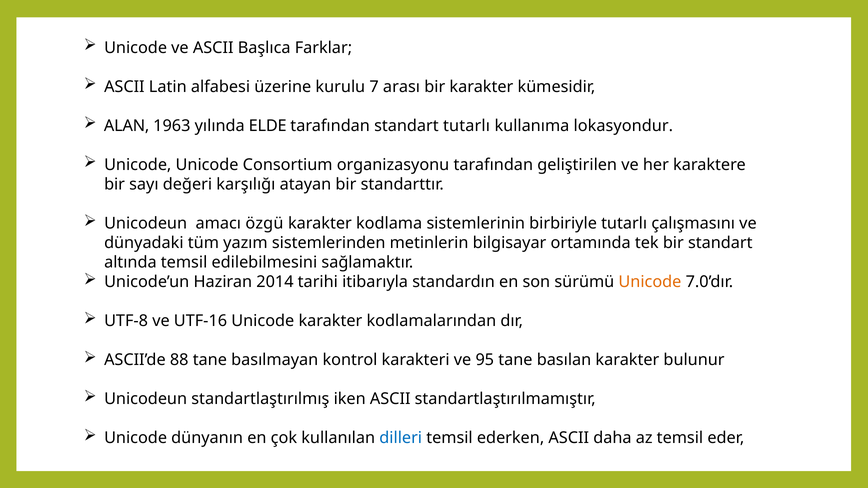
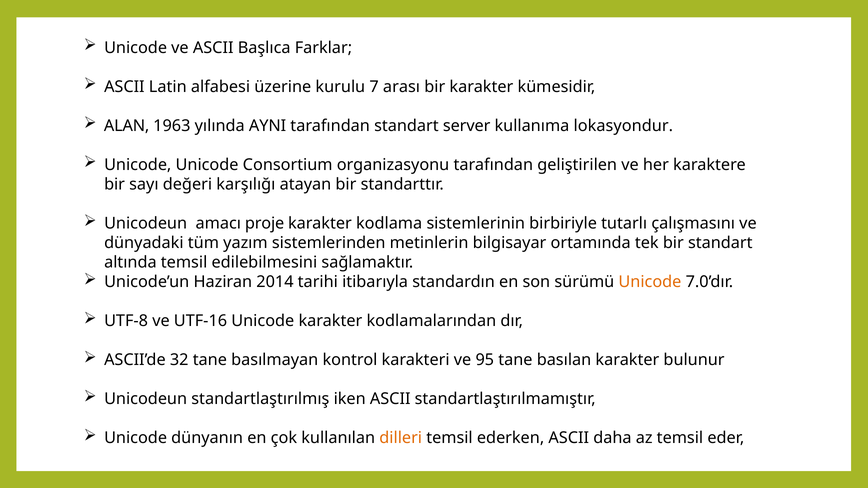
ELDE: ELDE -> AYNI (268, 126)
standart tutarlı: tutarlı -> server (467, 126)
özgü: özgü -> proje (265, 223)
88: 88 -> 32 (179, 360)
dilleri colour: blue -> orange (401, 438)
